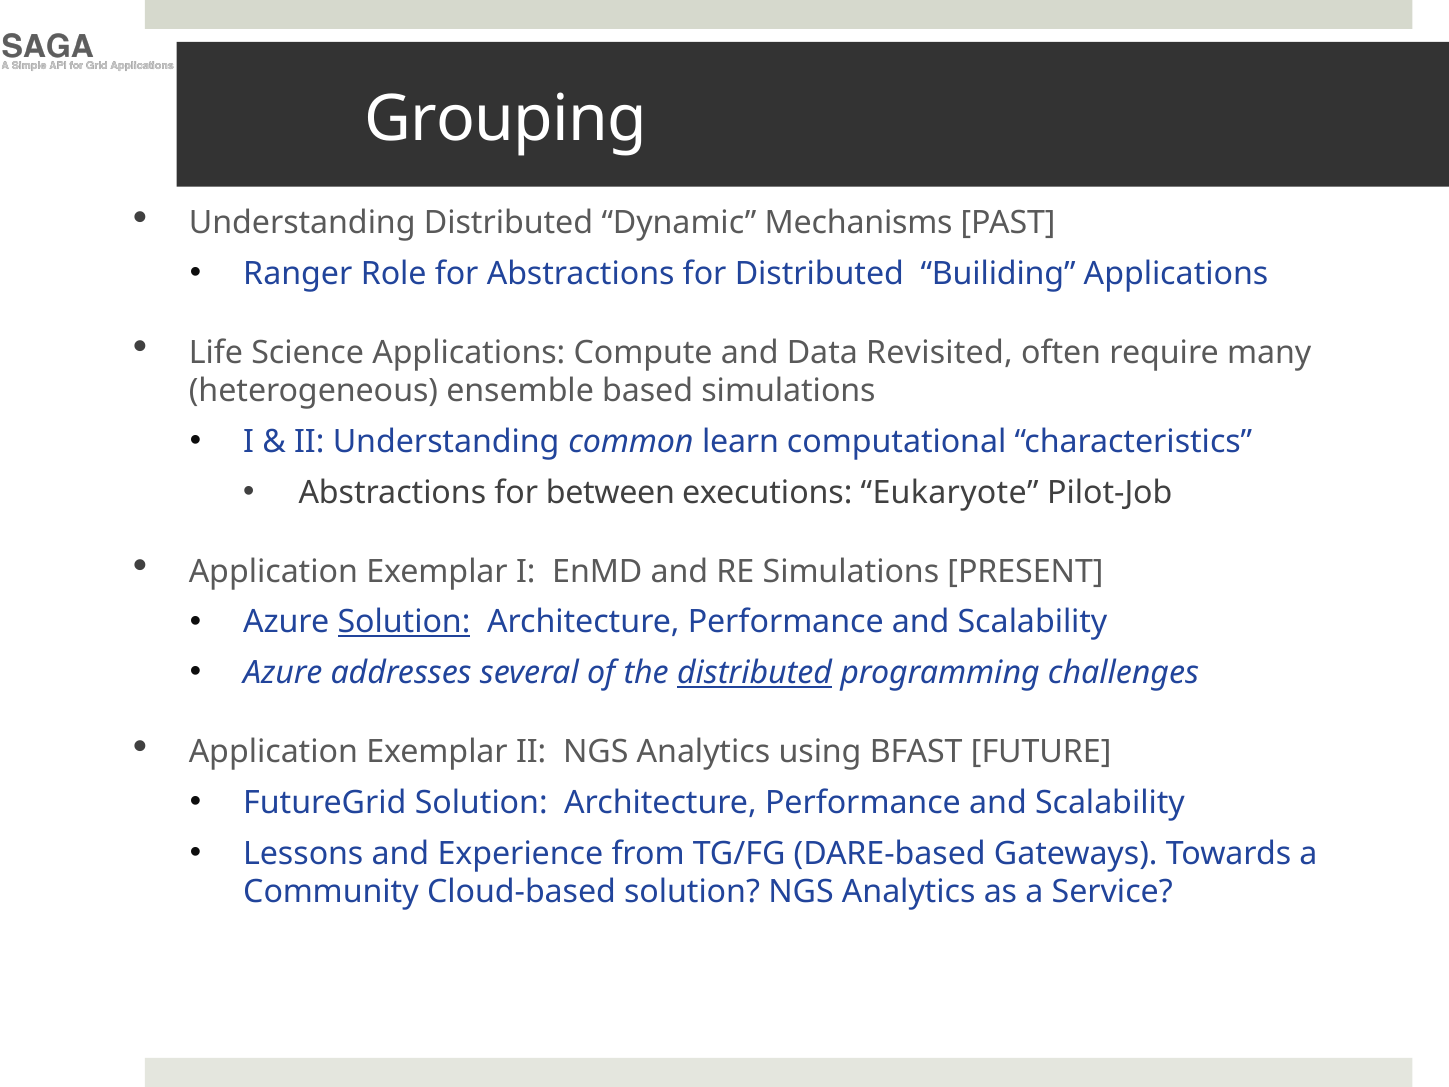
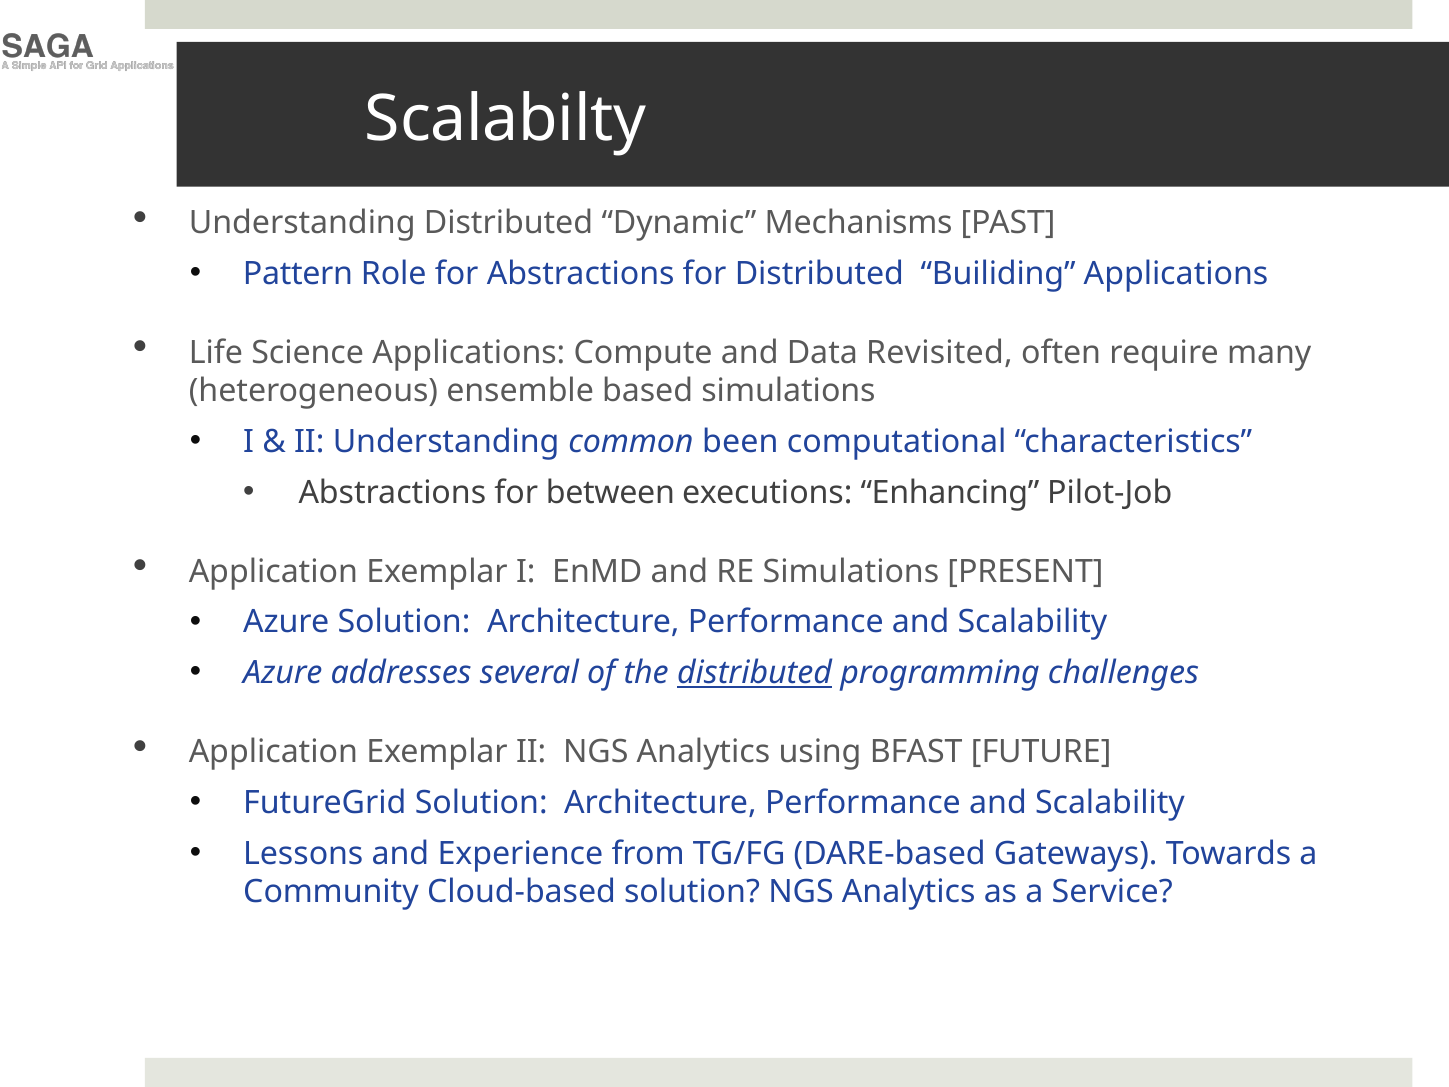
Grouping: Grouping -> Scalabilty (506, 119)
Ranger: Ranger -> Pattern (298, 274)
learn: learn -> been (740, 442)
Eukaryote: Eukaryote -> Enhancing (950, 493)
Solution underline: present -> none (404, 622)
